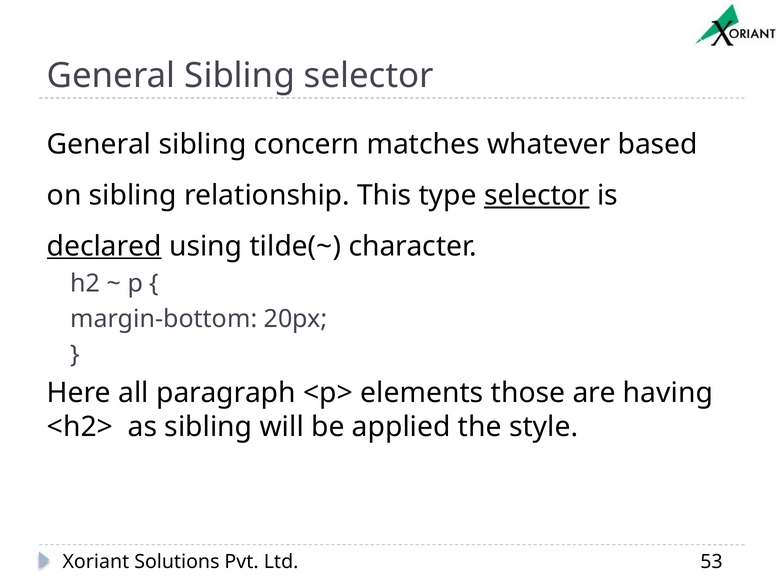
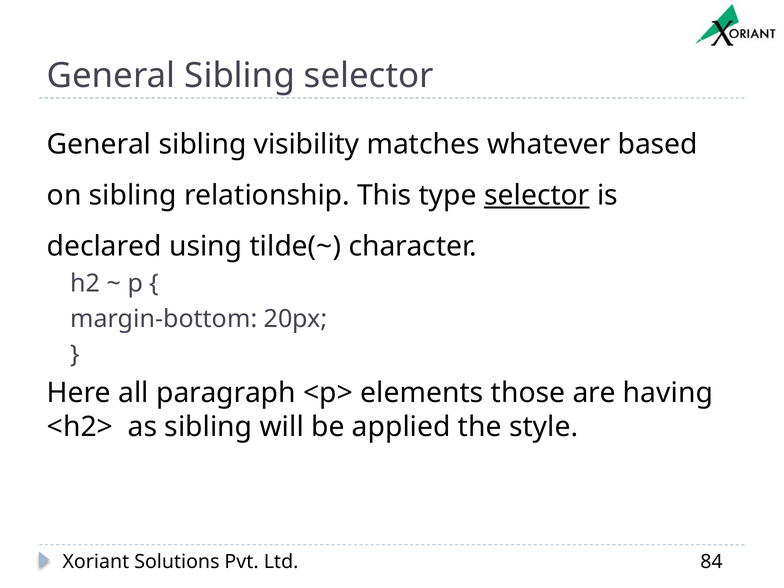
concern: concern -> visibility (307, 144)
declared underline: present -> none (104, 246)
53: 53 -> 84 (711, 562)
